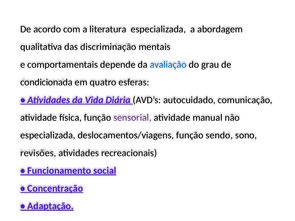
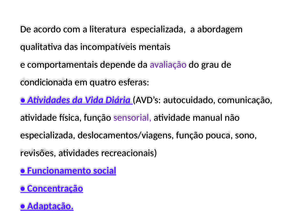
discriminação: discriminação -> incompatíveis (108, 47)
avaliação colour: blue -> purple (168, 65)
sendo: sendo -> pouca (219, 136)
